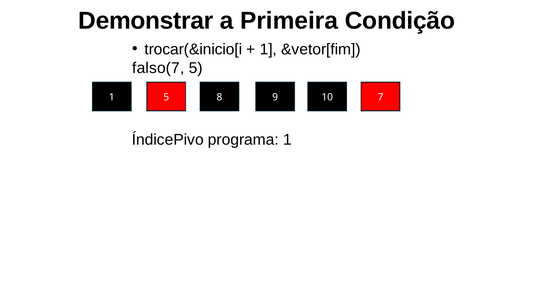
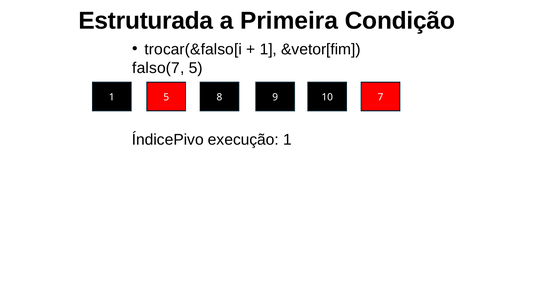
Demonstrar: Demonstrar -> Estruturada (146, 21)
trocar(&inicio[i: trocar(&inicio[i -> trocar(&falso[i (193, 49)
programa: programa -> execução (243, 140)
